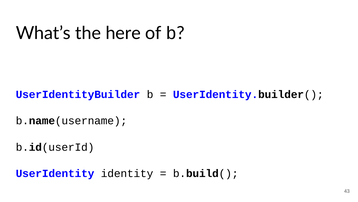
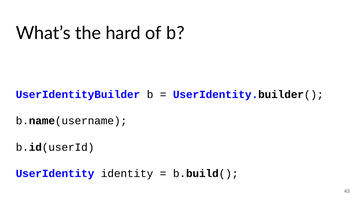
here: here -> hard (123, 33)
